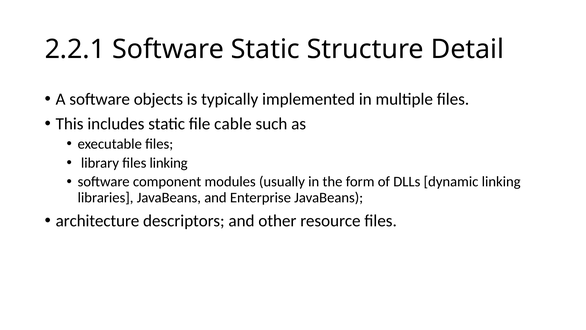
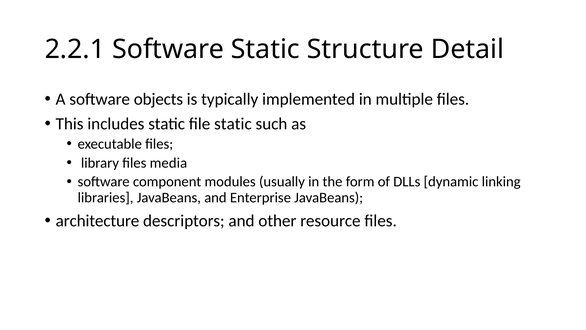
file cable: cable -> static (233, 124)
files linking: linking -> media (168, 163)
